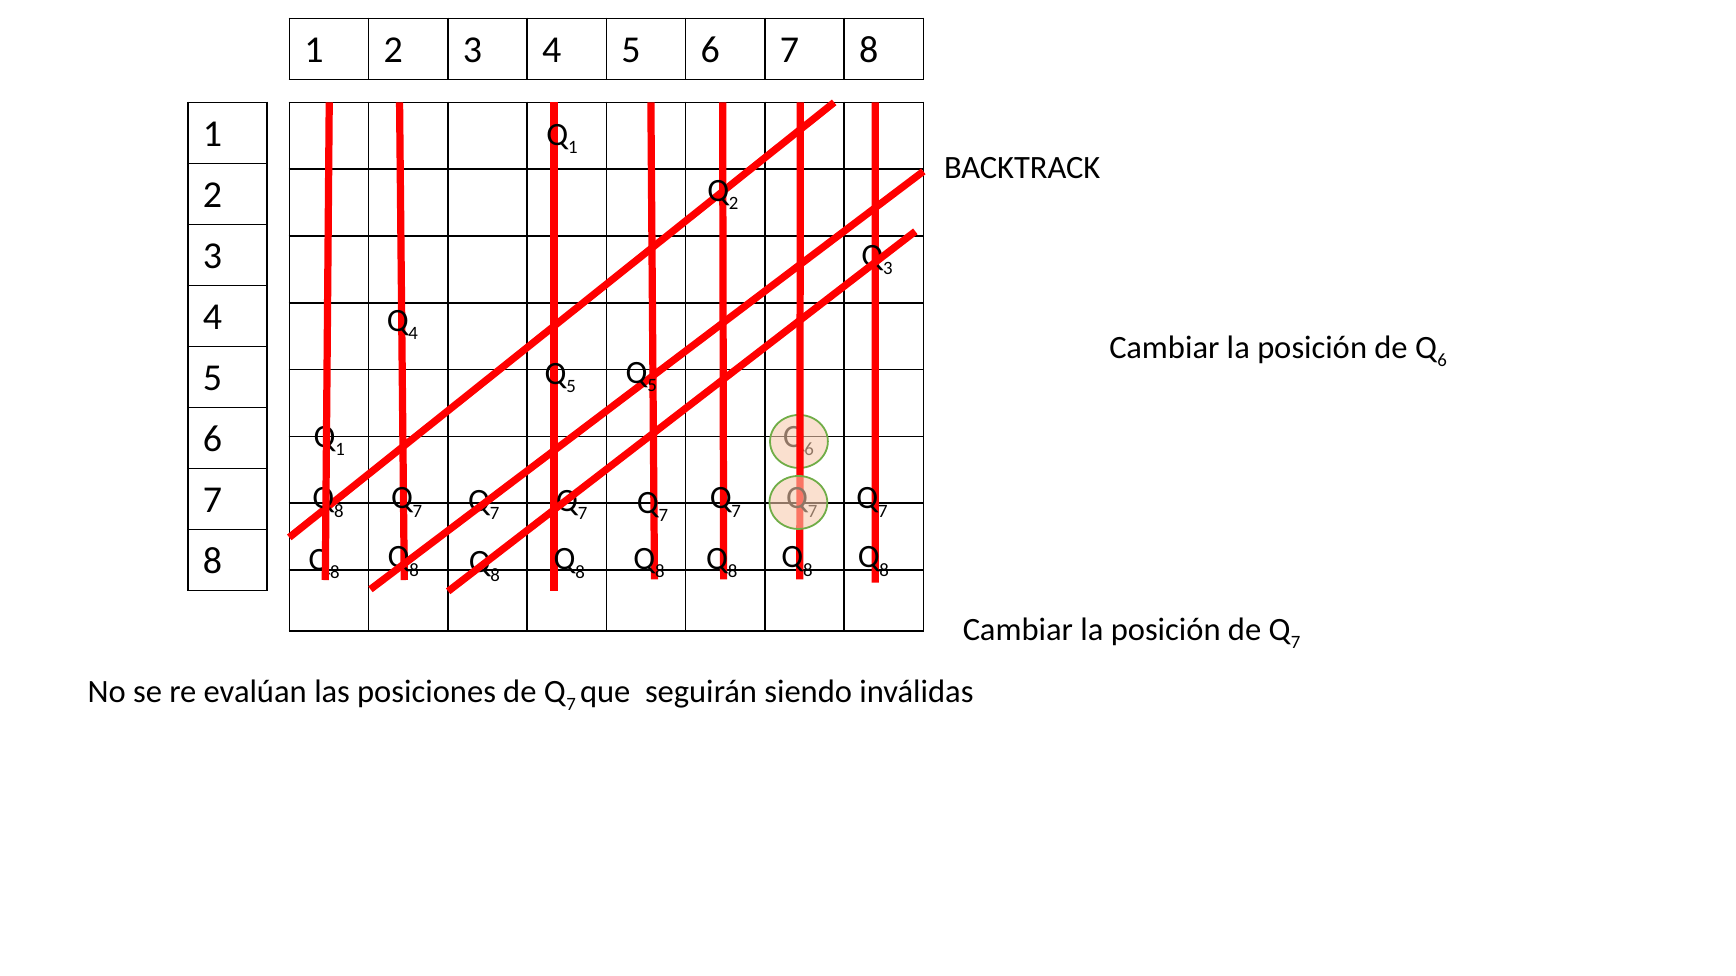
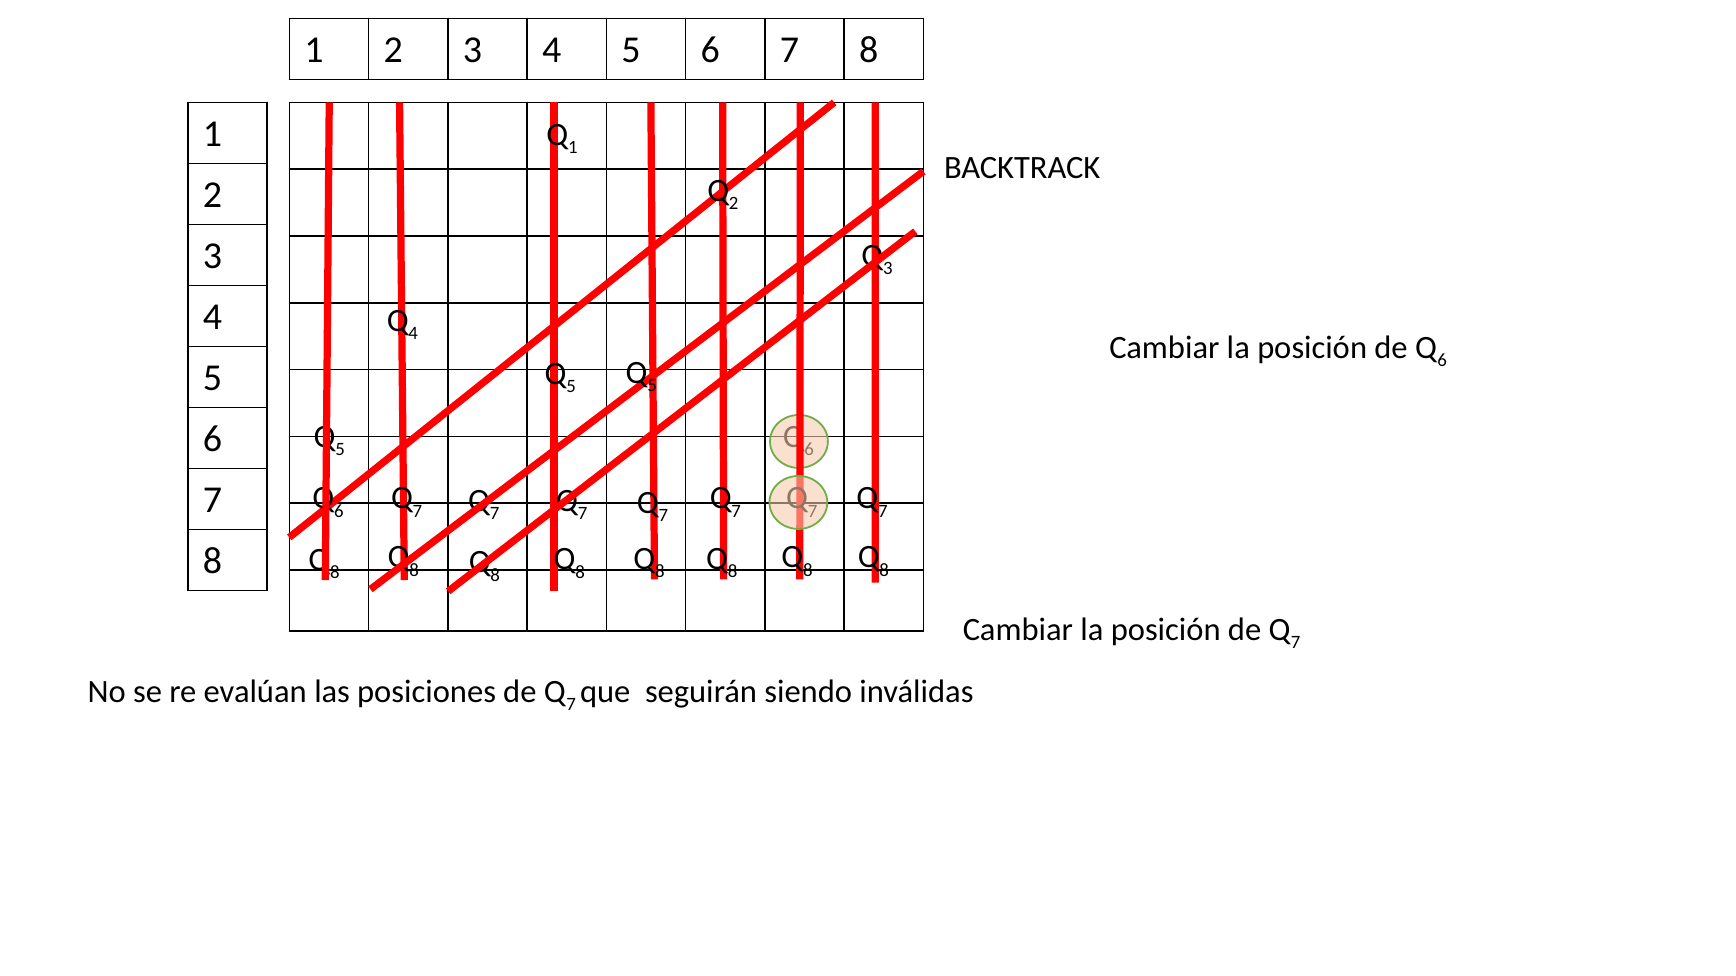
1: 1 -> 5 (340, 449)
8: 8 -> 6 (339, 511)
